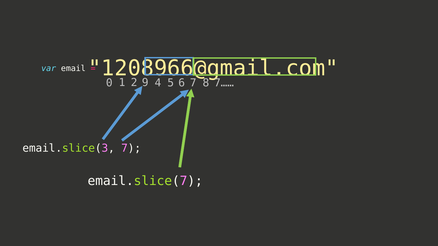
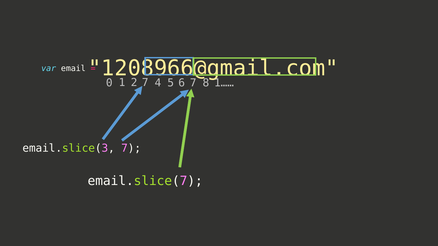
9: 9 -> 7 (145, 83)
7……: 7…… -> 1…… (224, 83)
